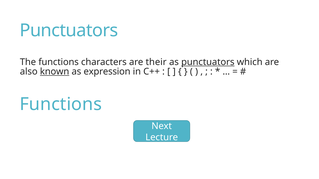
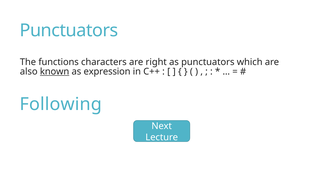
their: their -> right (156, 62)
punctuators underline: present -> none (208, 62)
Functions: Functions -> Following (61, 105)
